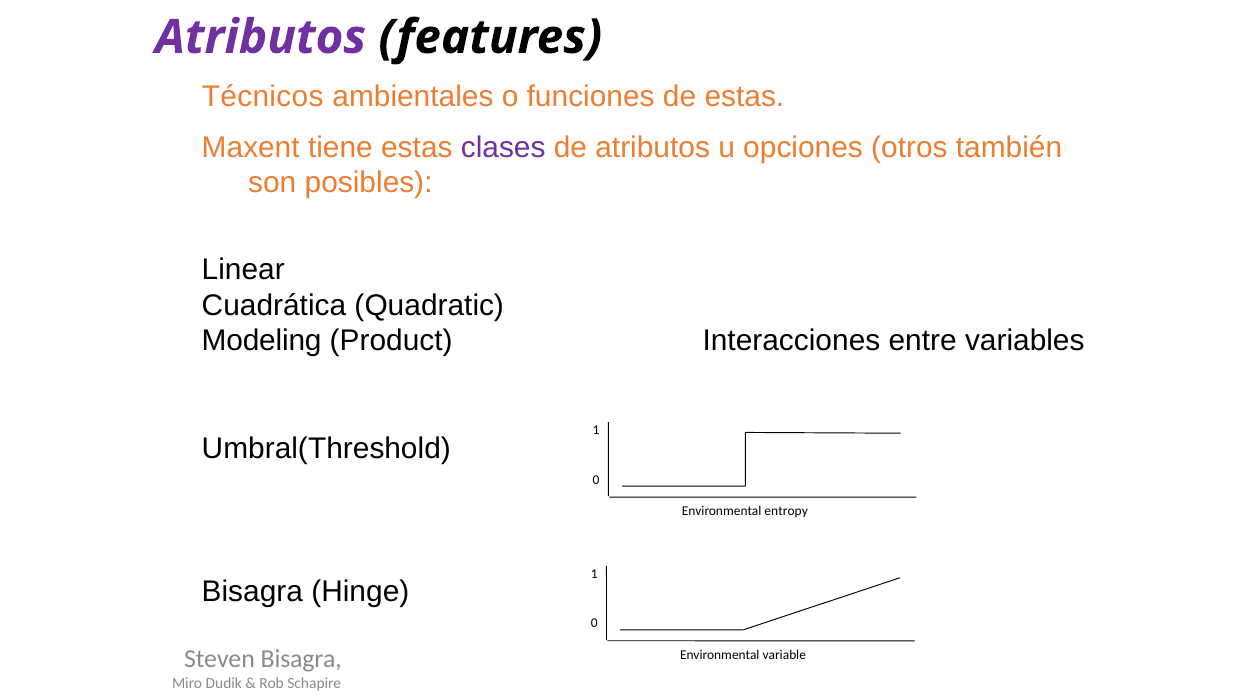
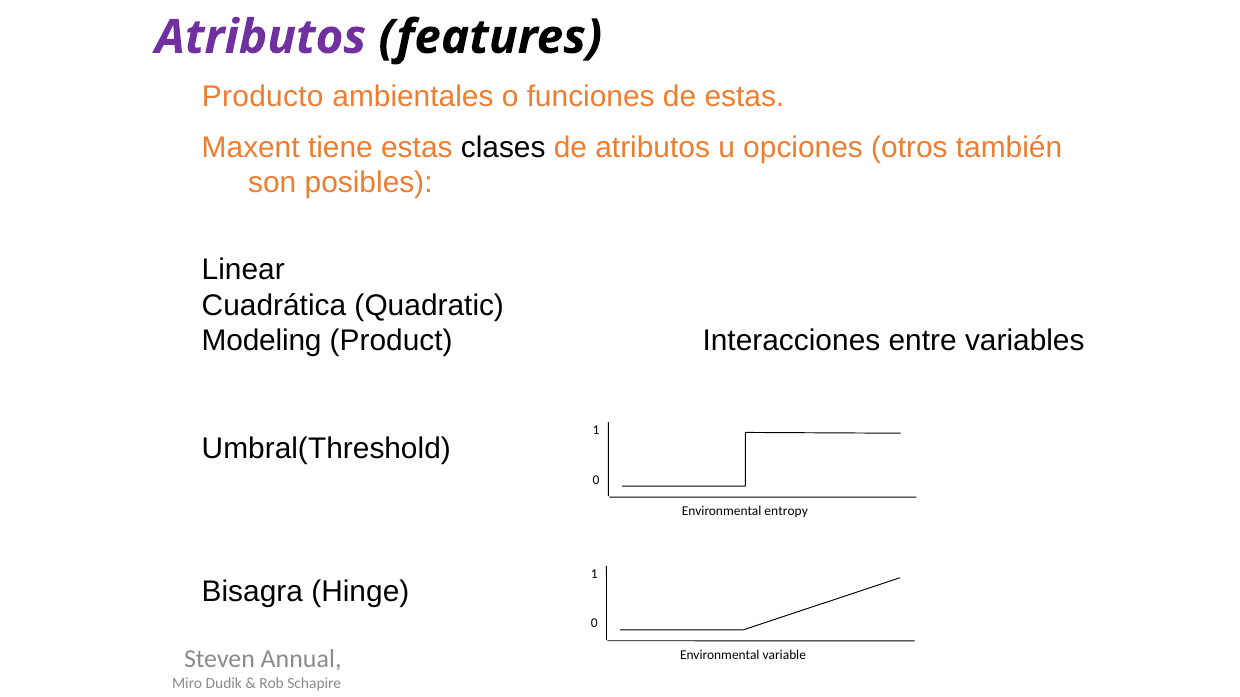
Técnicos: Técnicos -> Producto (263, 97)
clases colour: purple -> black (503, 147)
Steven Bisagra: Bisagra -> Annual (301, 660)
